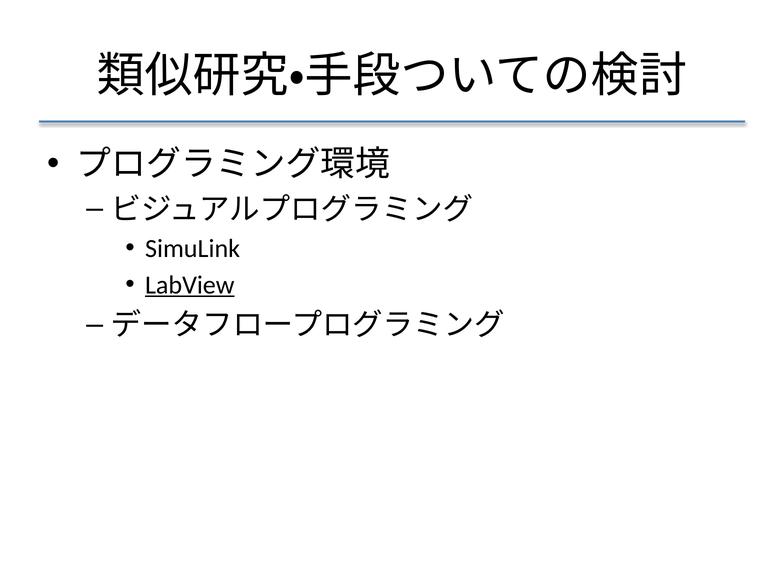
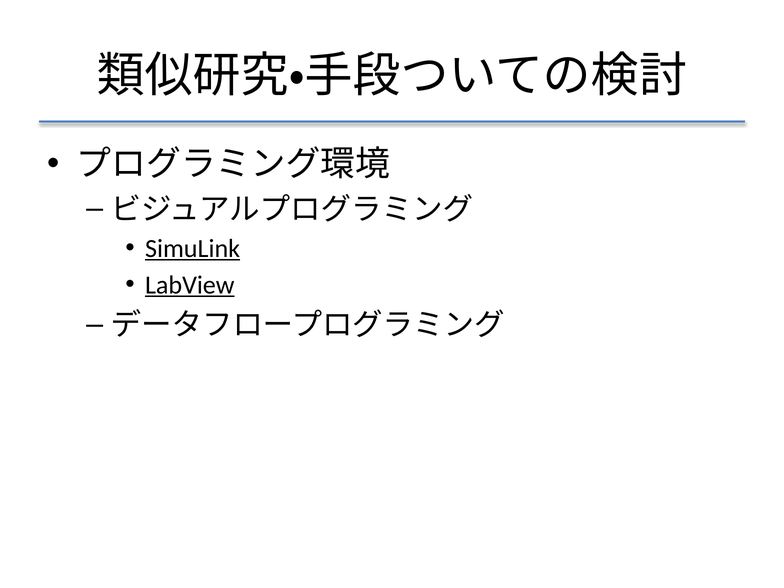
SimuLink underline: none -> present (193, 248)
